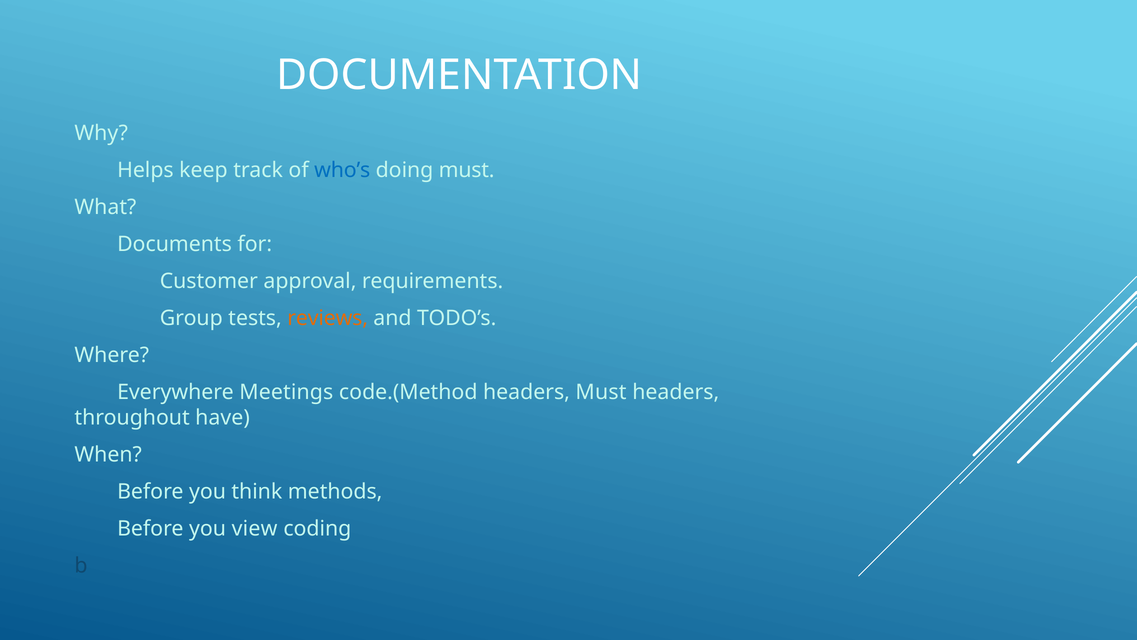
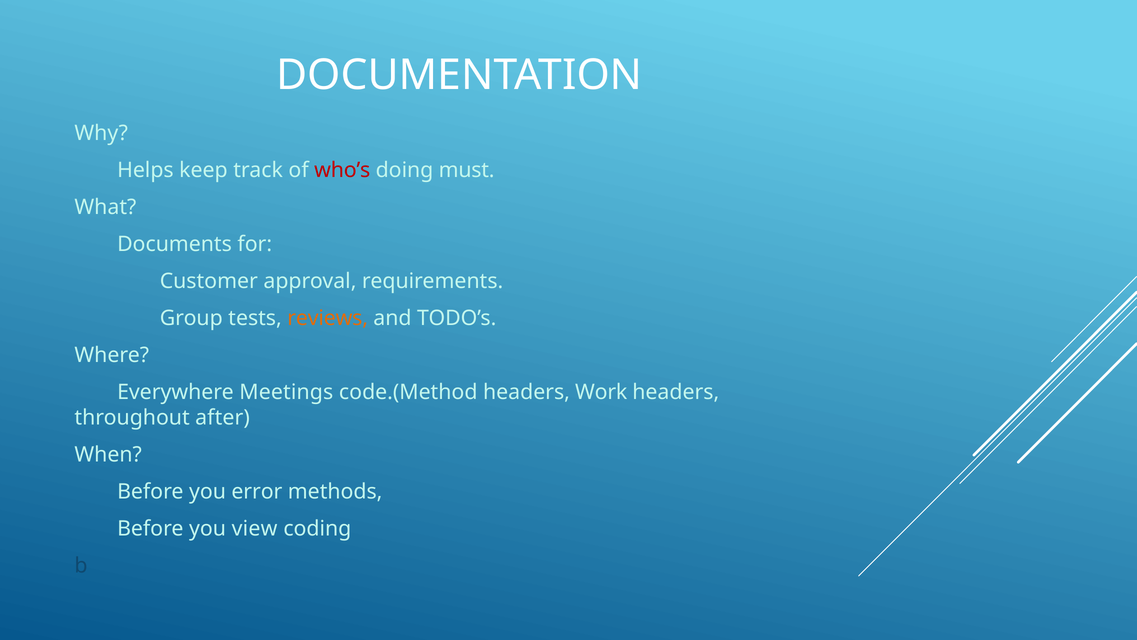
who’s colour: blue -> red (342, 170)
headers Must: Must -> Work (601, 392)
have: have -> after (223, 418)
think: think -> error (257, 491)
